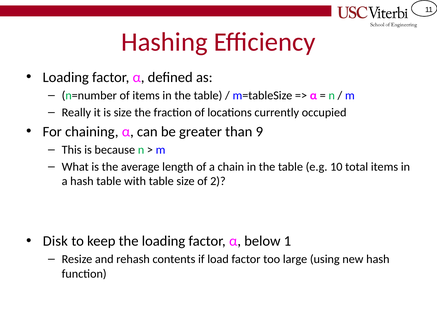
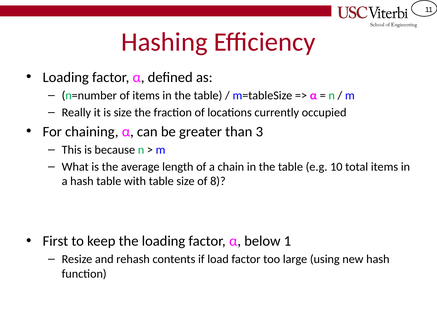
9: 9 -> 3 (259, 132)
2: 2 -> 8 (218, 182)
Disk: Disk -> First (55, 242)
